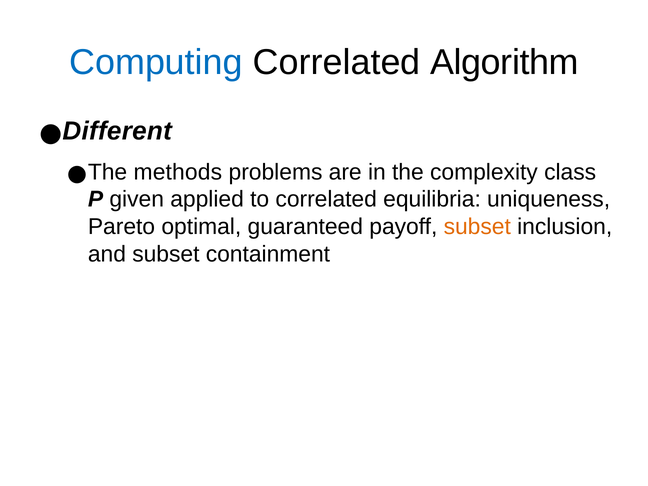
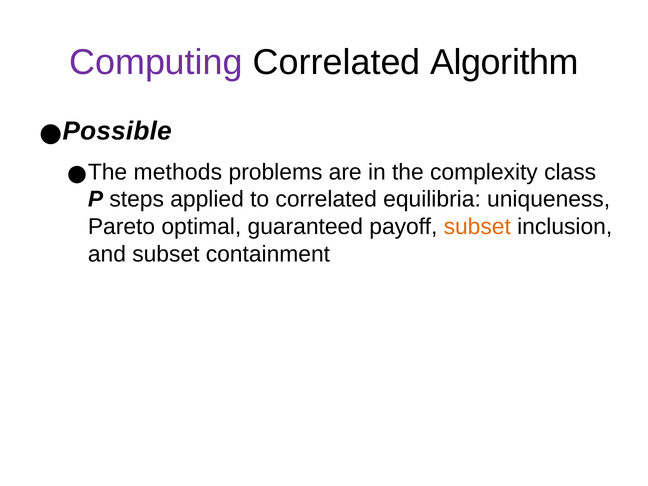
Computing colour: blue -> purple (156, 62)
Different: Different -> Possible (117, 131)
given: given -> steps (137, 199)
